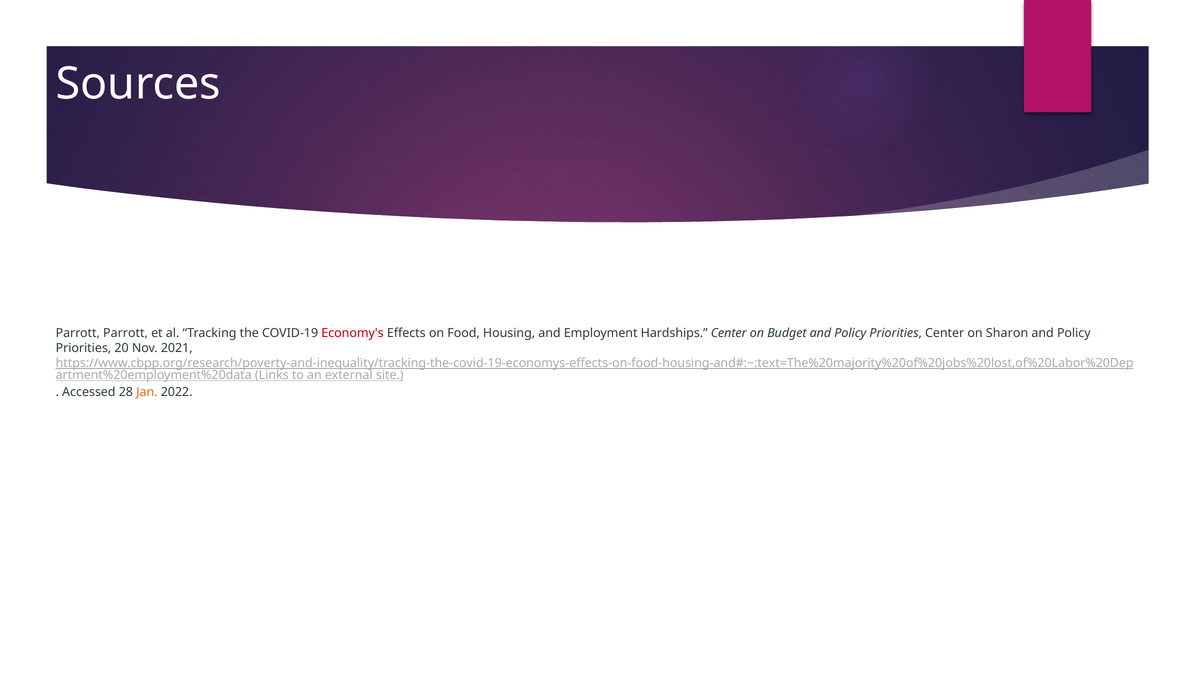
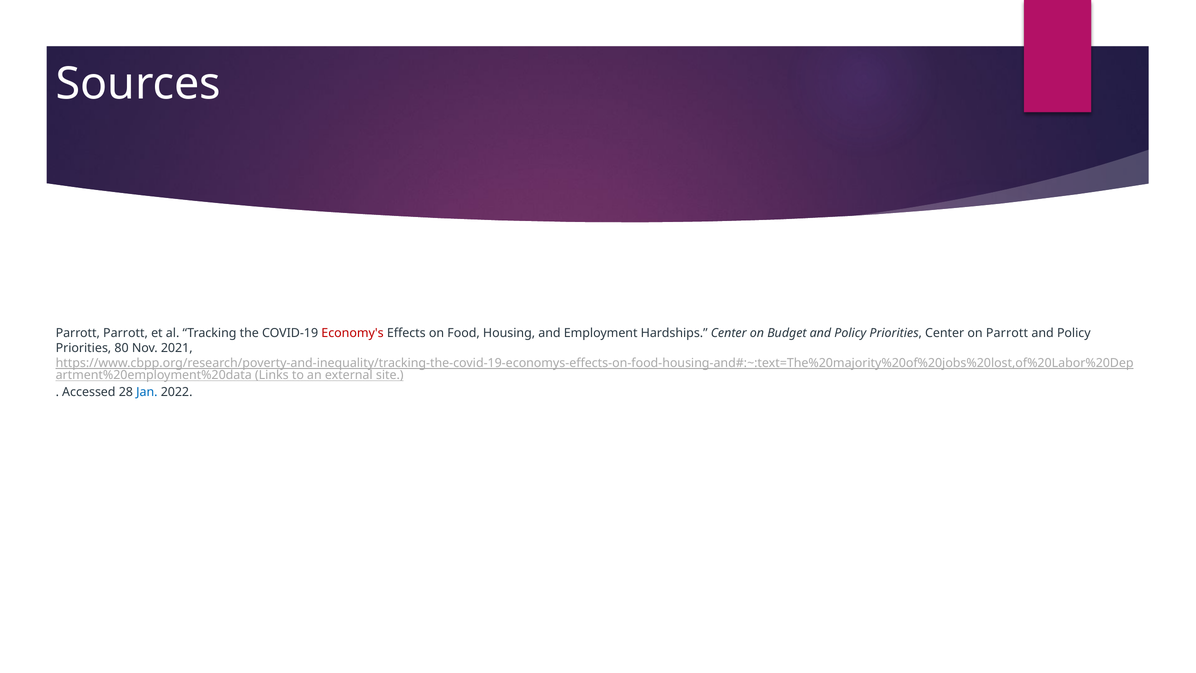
on Sharon: Sharon -> Parrott (1007, 333)
20: 20 -> 80 (122, 348)
Jan colour: orange -> blue (147, 392)
